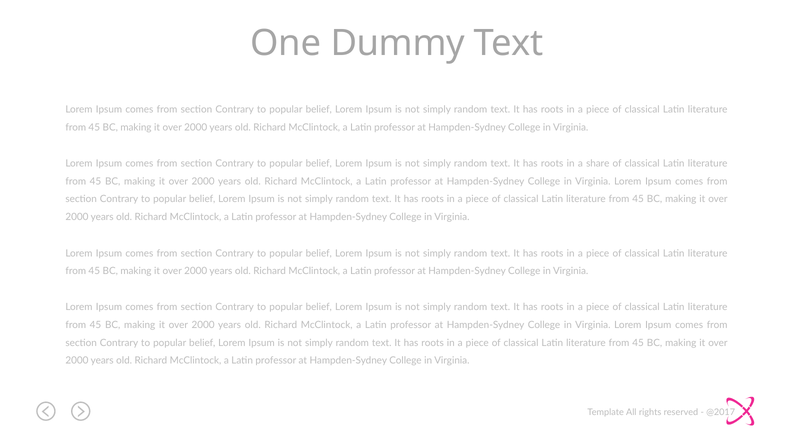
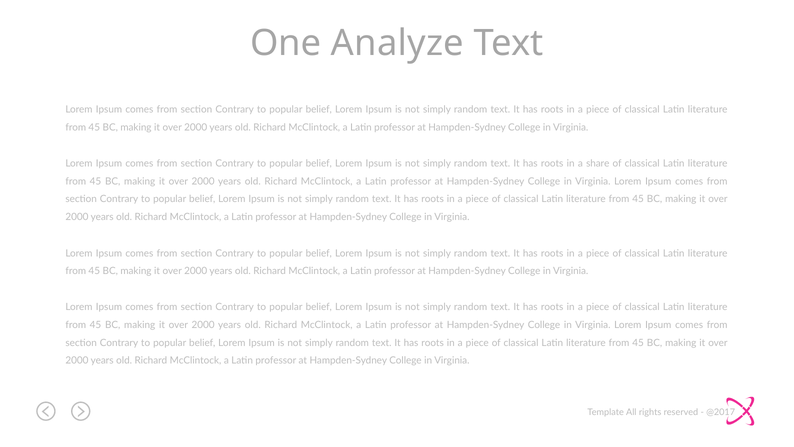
Dummy: Dummy -> Analyze (397, 43)
